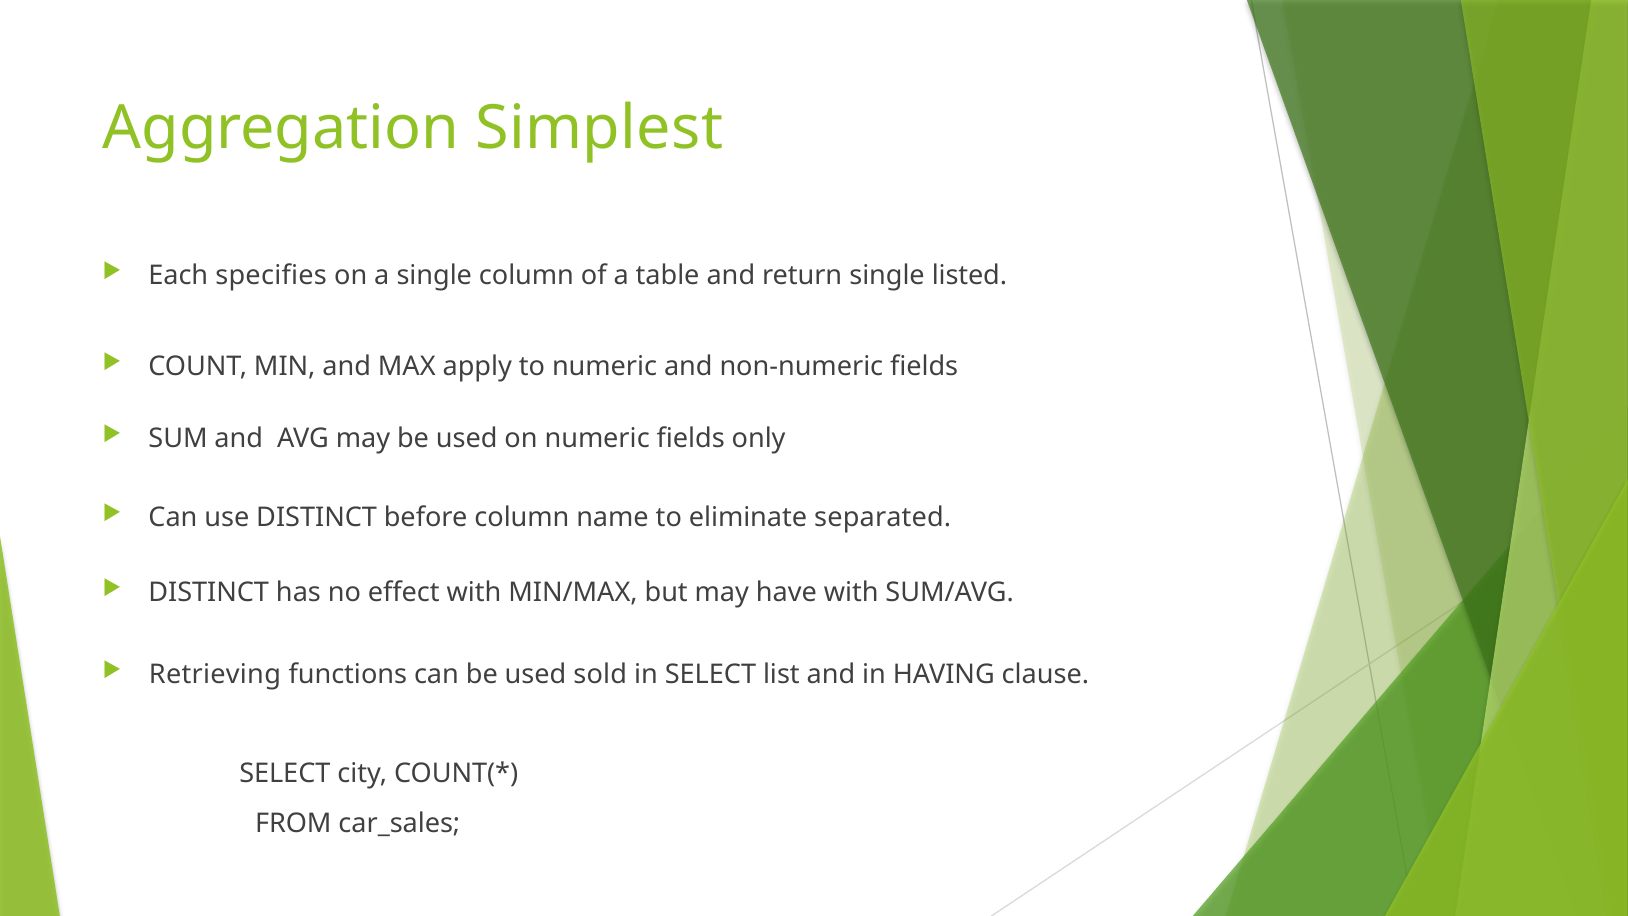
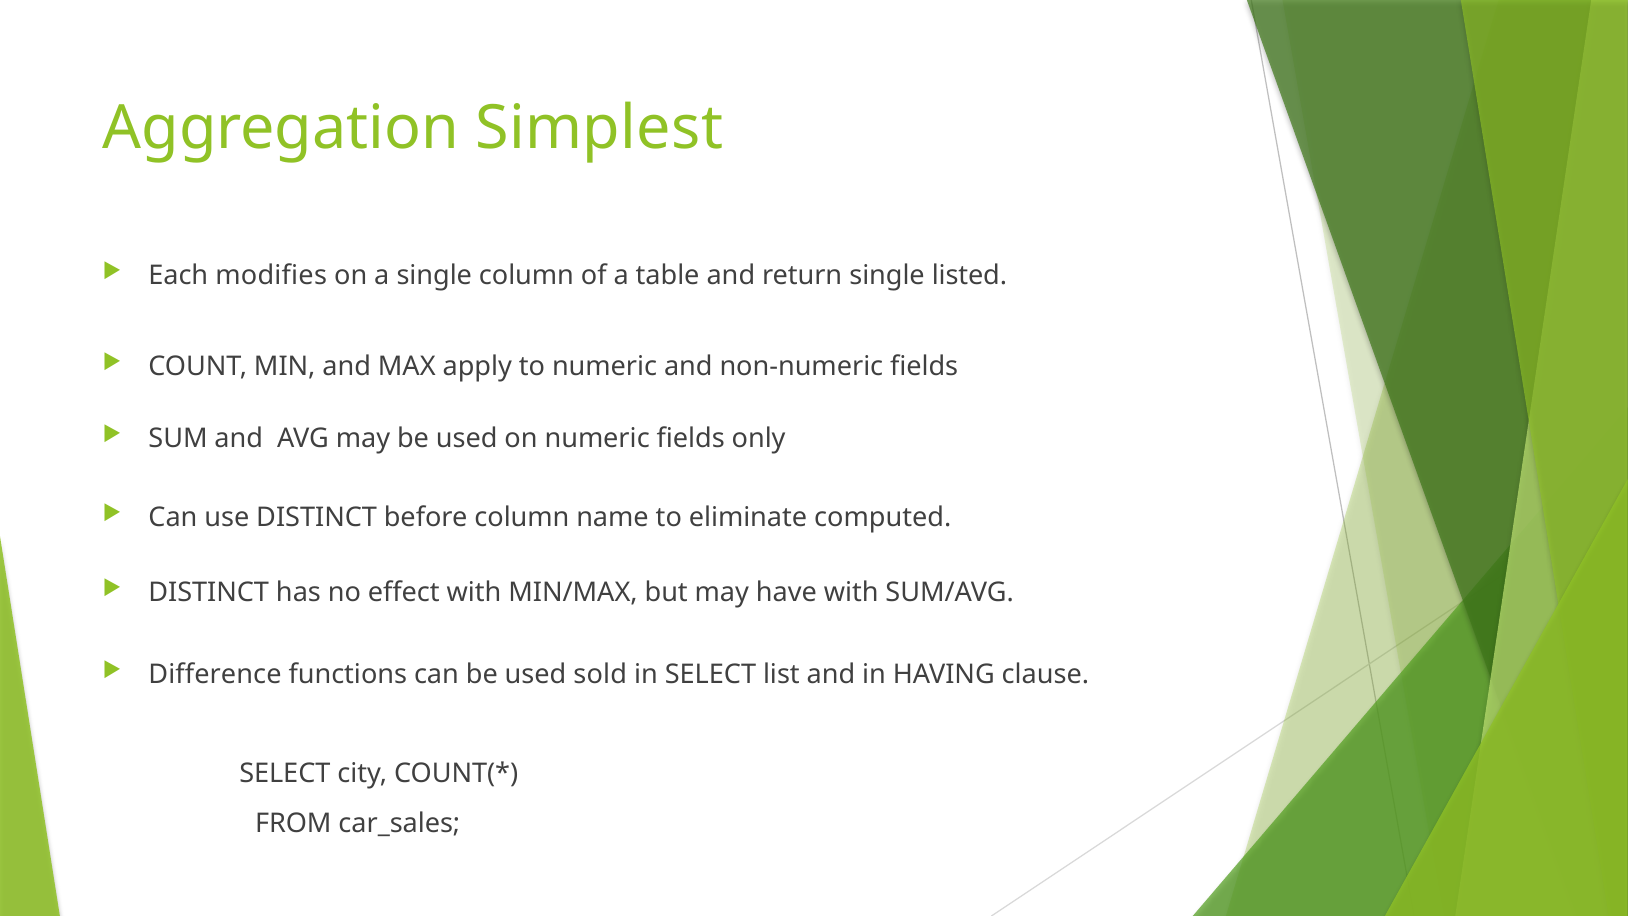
specifies: specifies -> modifies (271, 276)
separated: separated -> computed (883, 517)
Retrieving: Retrieving -> Difference (215, 675)
